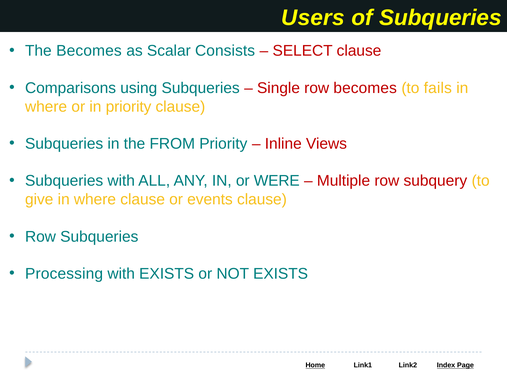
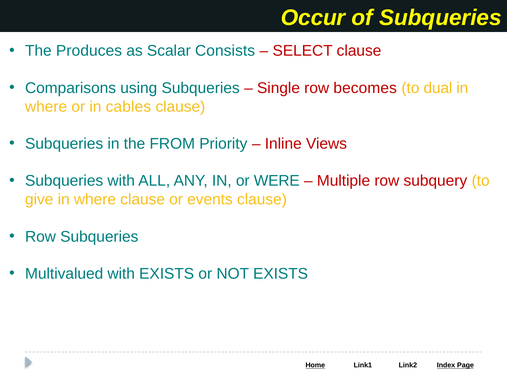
Users: Users -> Occur (313, 18)
The Becomes: Becomes -> Produces (89, 51)
fails: fails -> dual (438, 88)
in priority: priority -> cables (128, 107)
Processing: Processing -> Multivalued (64, 274)
